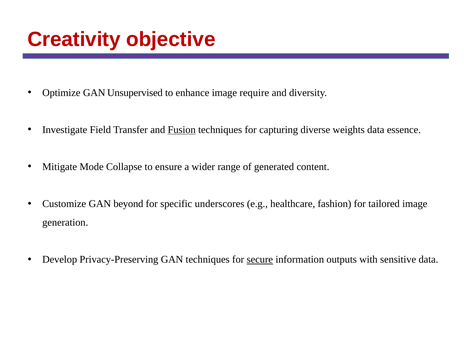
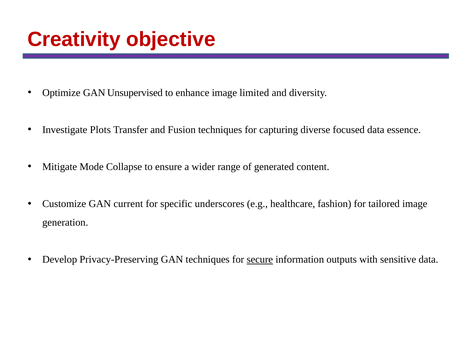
require: require -> limited (254, 93)
Field: Field -> Plots (100, 130)
Fusion underline: present -> none (182, 130)
weights: weights -> focused (349, 130)
beyond: beyond -> current (128, 204)
